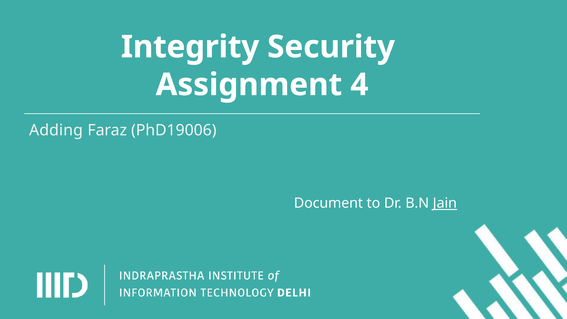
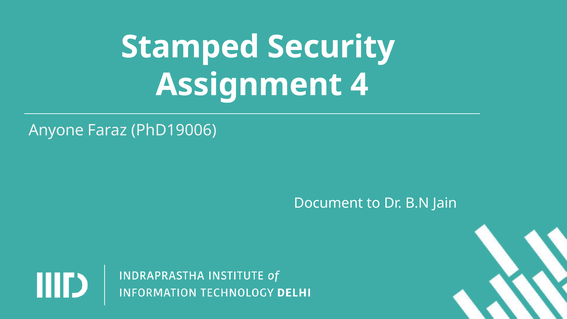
Integrity: Integrity -> Stamped (190, 47)
Adding: Adding -> Anyone (56, 130)
Jain underline: present -> none (445, 203)
